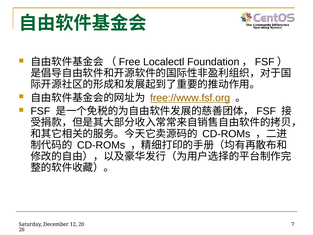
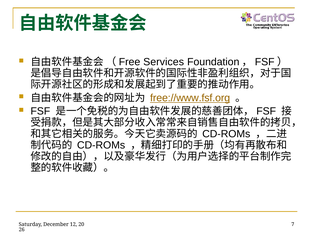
Localectl: Localectl -> Services (164, 62)
